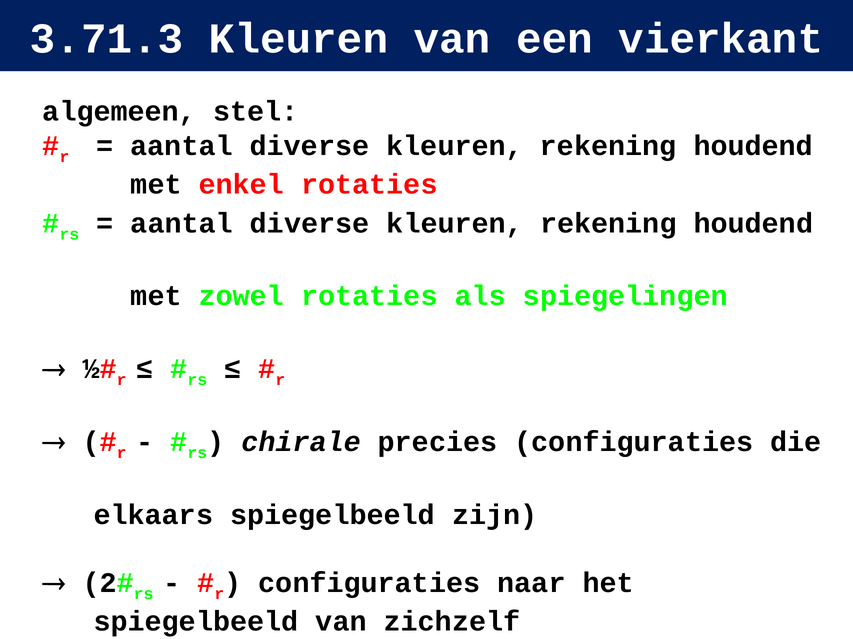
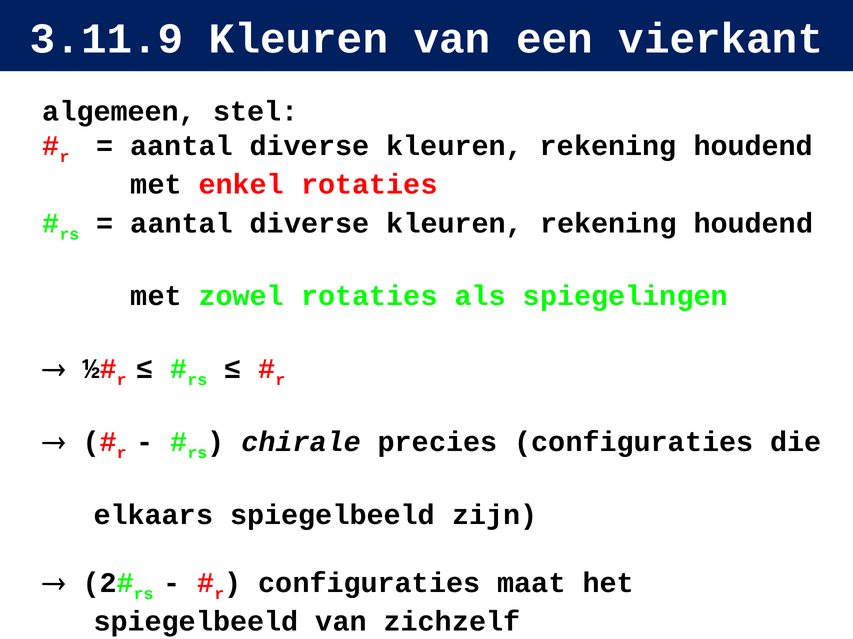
3.71.3: 3.71.3 -> 3.11.9 (107, 39)
naar: naar -> maat (531, 583)
